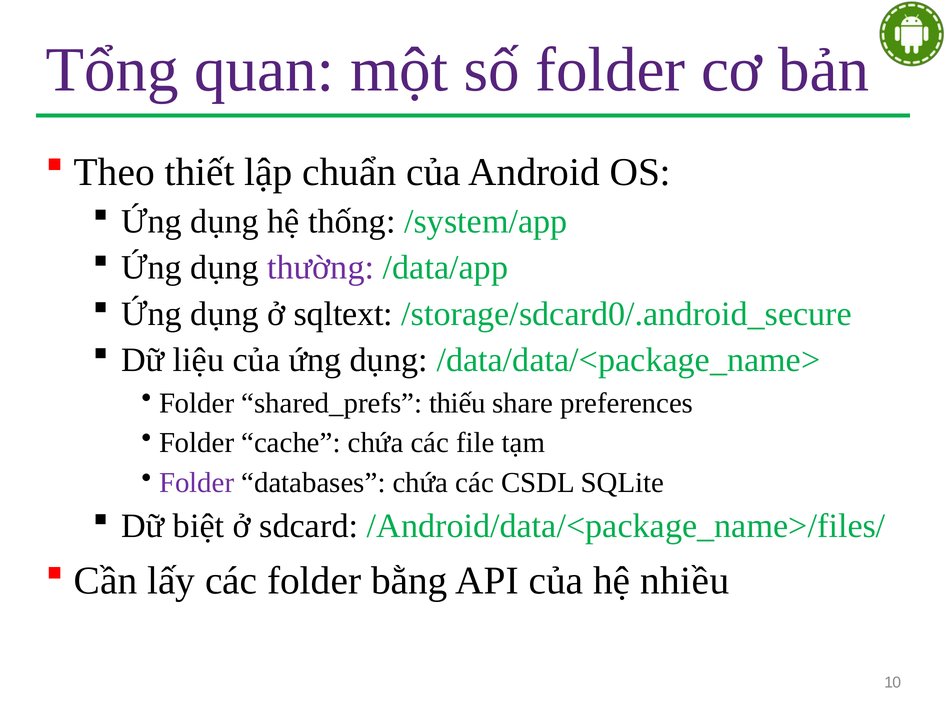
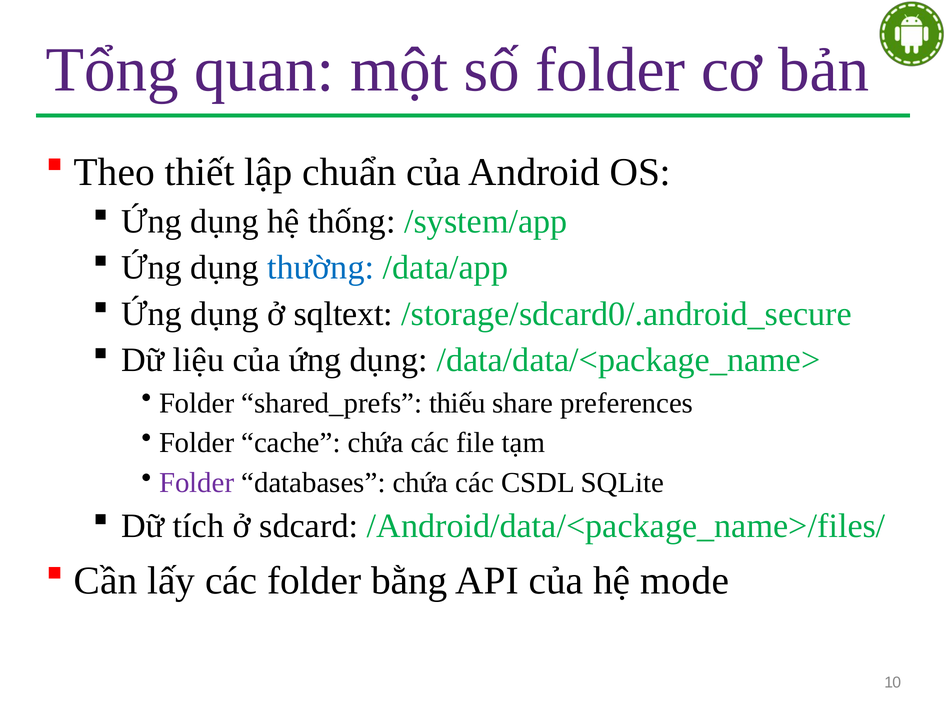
thường colour: purple -> blue (321, 268)
biệt: biệt -> tích (199, 526)
nhiều: nhiều -> mode (685, 581)
